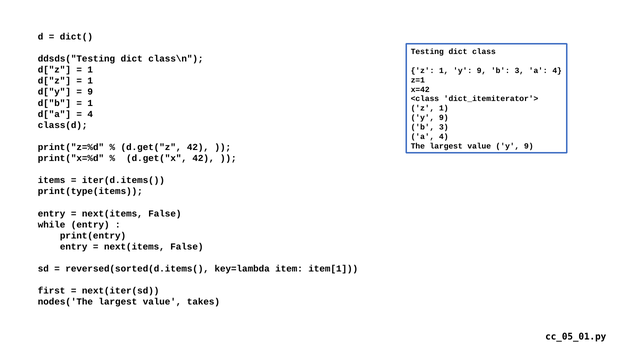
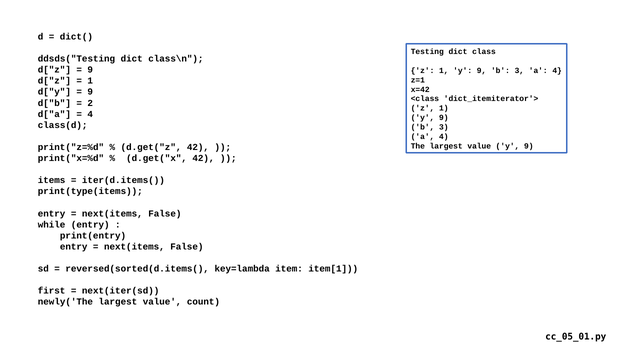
1: 1 -> 9 (90, 70)
1: 1 -> 2 (90, 103)
nodes('The: nodes('The -> newly('The (65, 301)
takes: takes -> count (203, 301)
